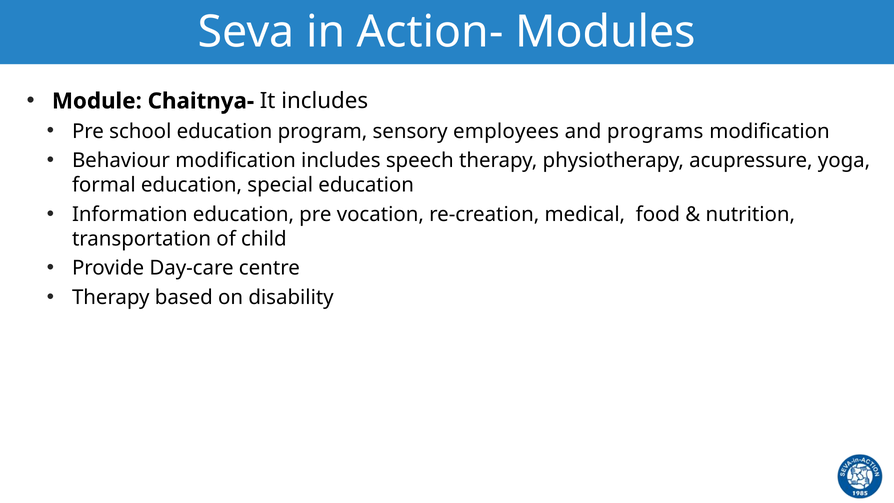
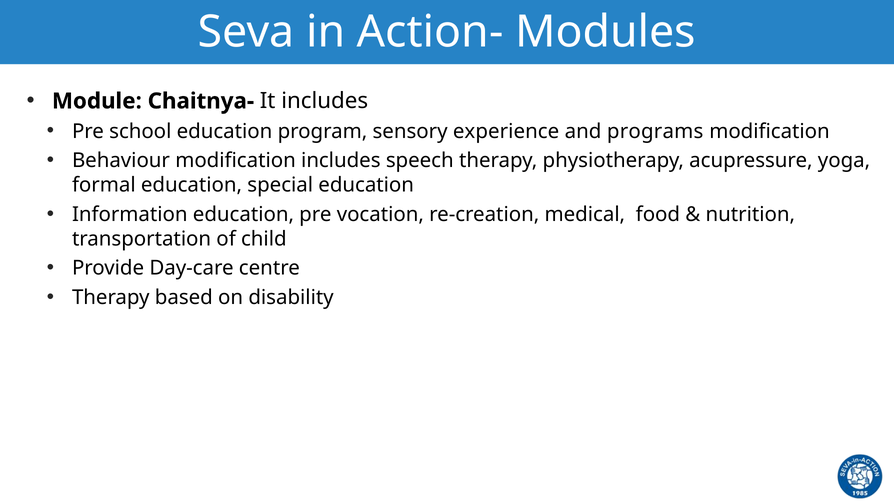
employees: employees -> experience (506, 131)
